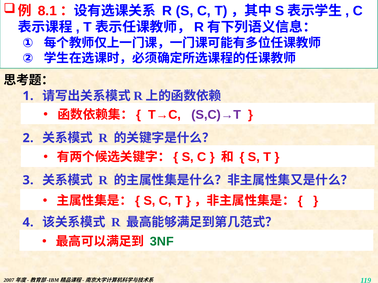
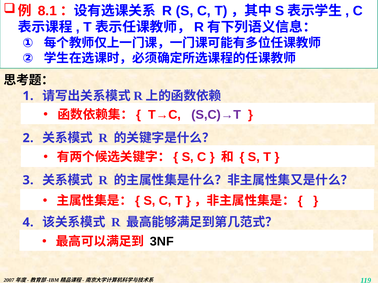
3NF colour: green -> black (162, 242)
